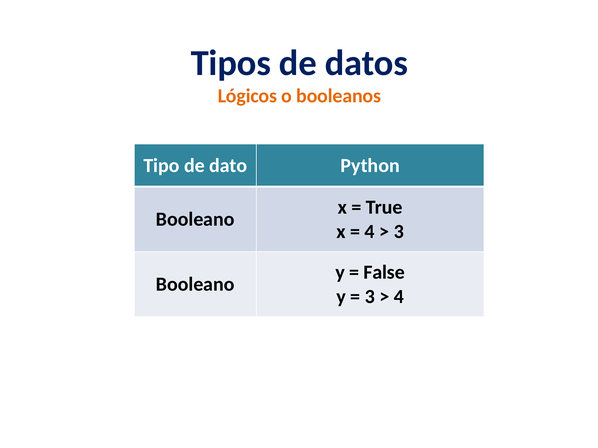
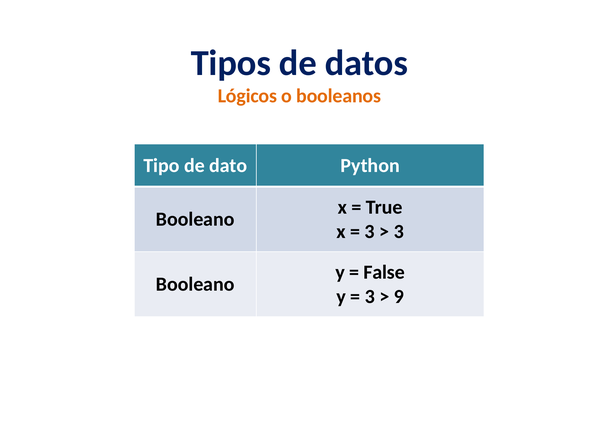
4: 4 -> 3 (370, 232)
4: 4 -> 9 (399, 297)
